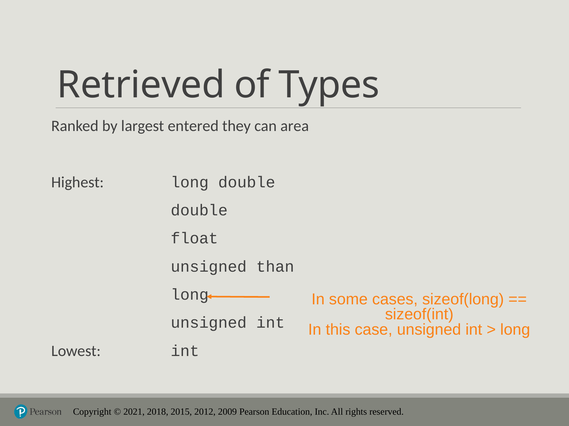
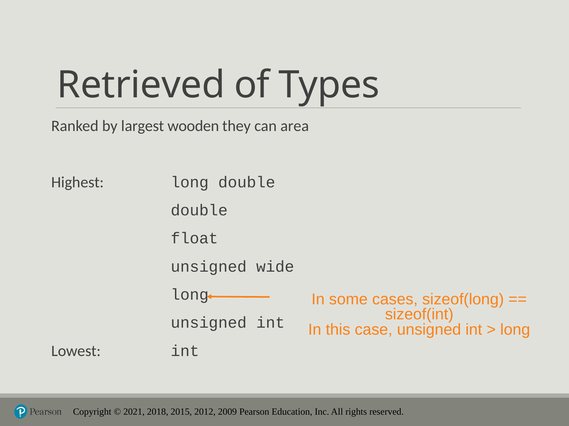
entered: entered -> wooden (193, 126)
than: than -> wide (275, 267)
